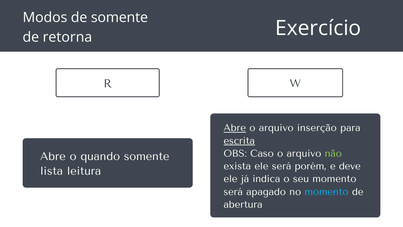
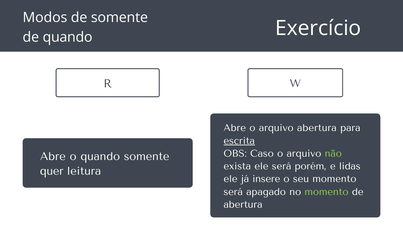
de retorna: retorna -> quando (68, 37)
Abre underline: present -> none (235, 128)
arquivo inserção: inserção -> abertura (317, 128)
deve: deve -> lidas (350, 166)
lista: lista -> quer (52, 171)
indica: indica -> insere (266, 179)
momento colour: light blue -> light green (327, 192)
